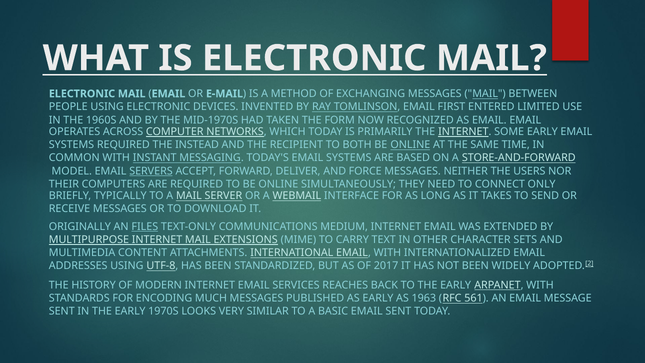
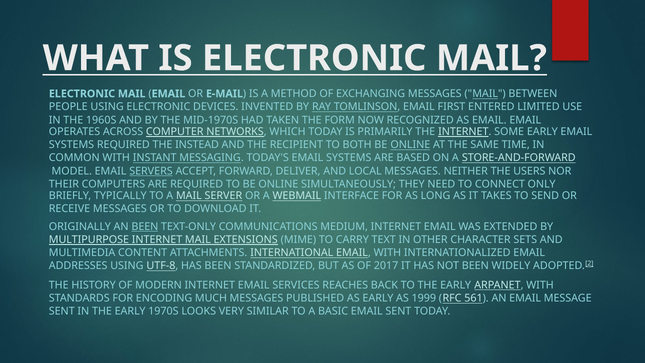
FORCE: FORCE -> LOCAL (365, 171)
AN FILES: FILES -> BEEN (145, 226)
1963: 1963 -> 1999 (424, 298)
